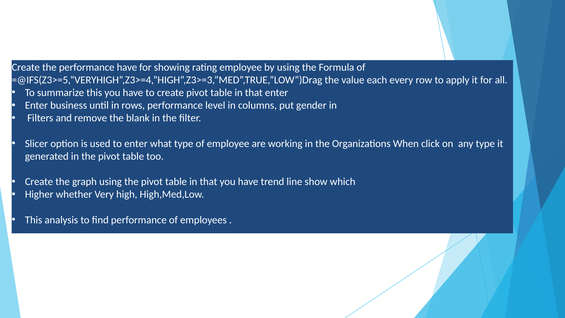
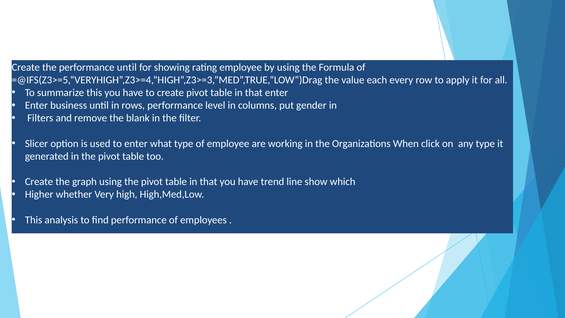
performance have: have -> until (127, 67)
